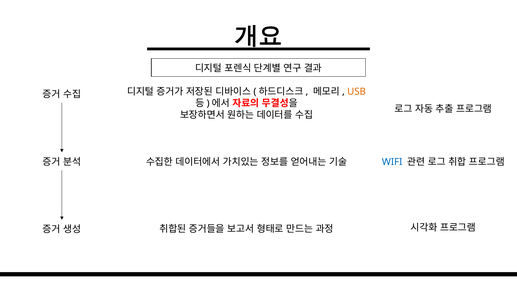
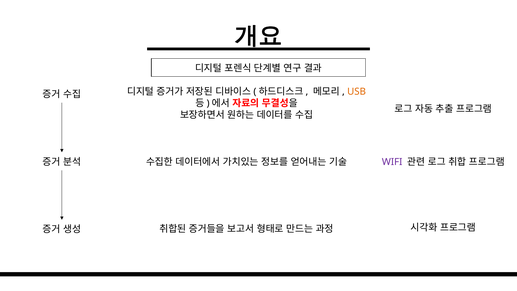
WIFI colour: blue -> purple (392, 162)
